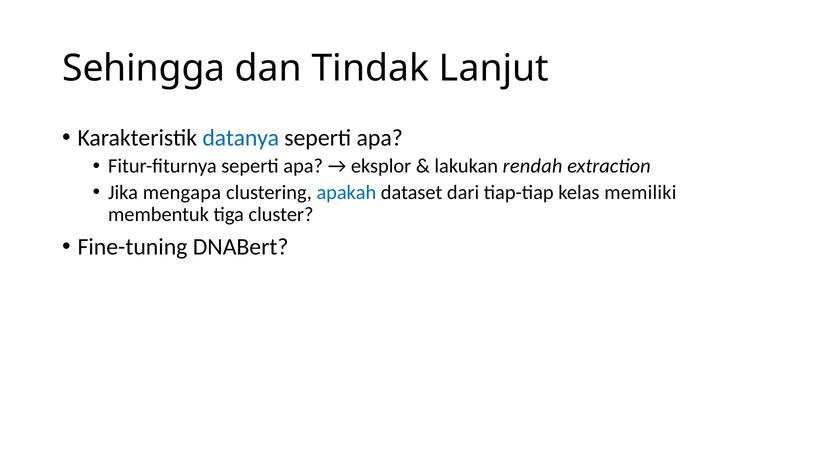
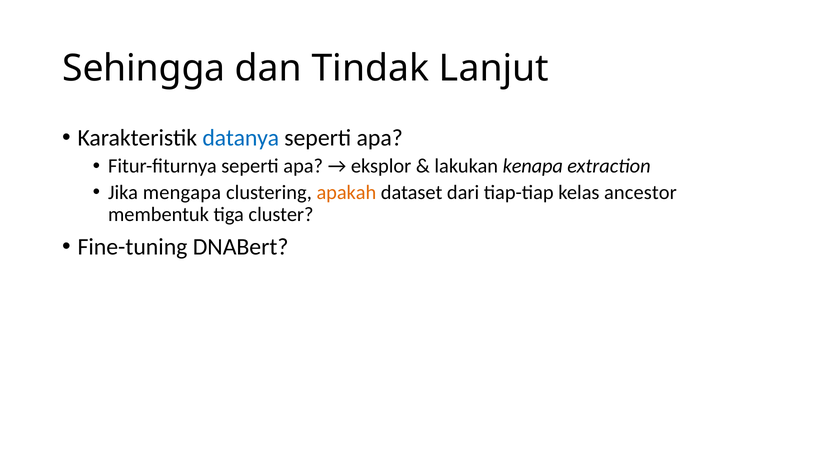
rendah: rendah -> kenapa (533, 166)
apakah colour: blue -> orange (346, 192)
memiliki: memiliki -> ancestor (640, 192)
